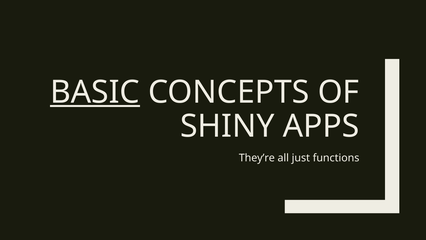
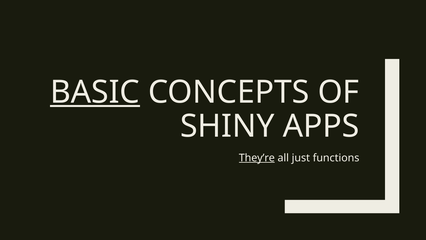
They’re underline: none -> present (257, 158)
